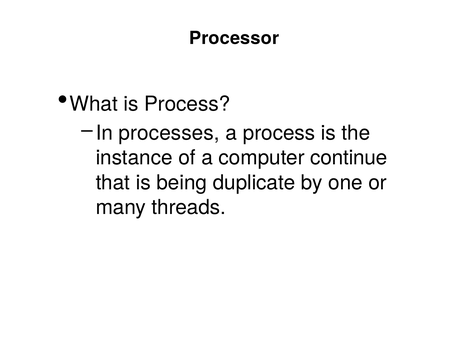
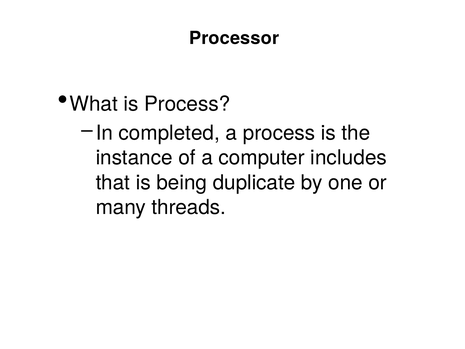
processes: processes -> completed (169, 133)
continue: continue -> includes (349, 158)
